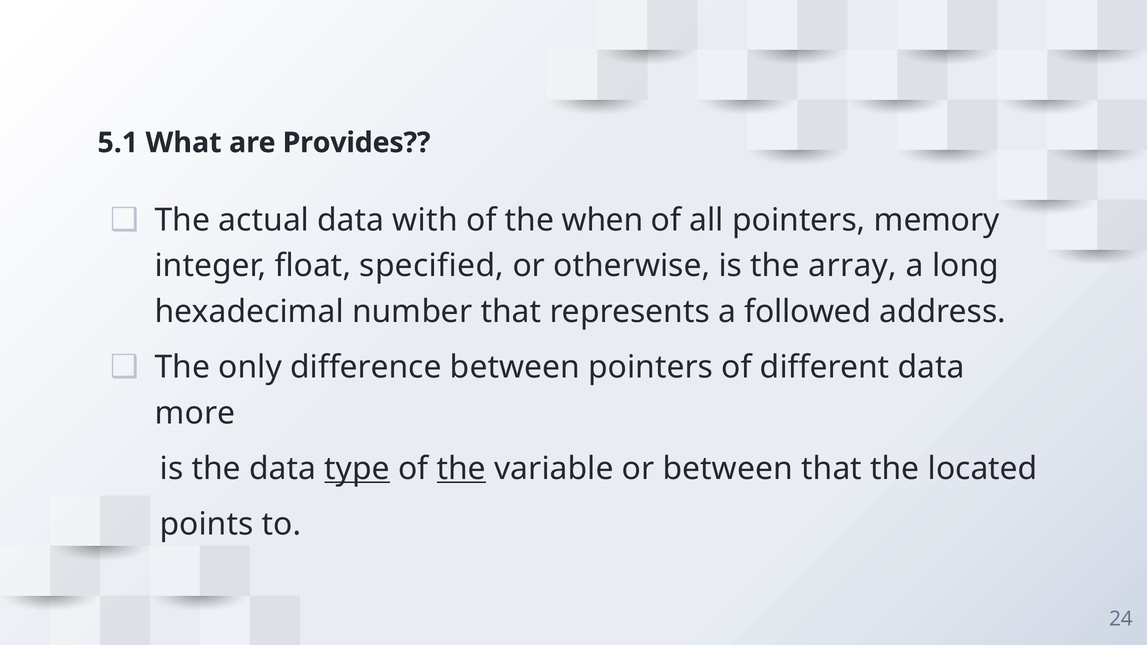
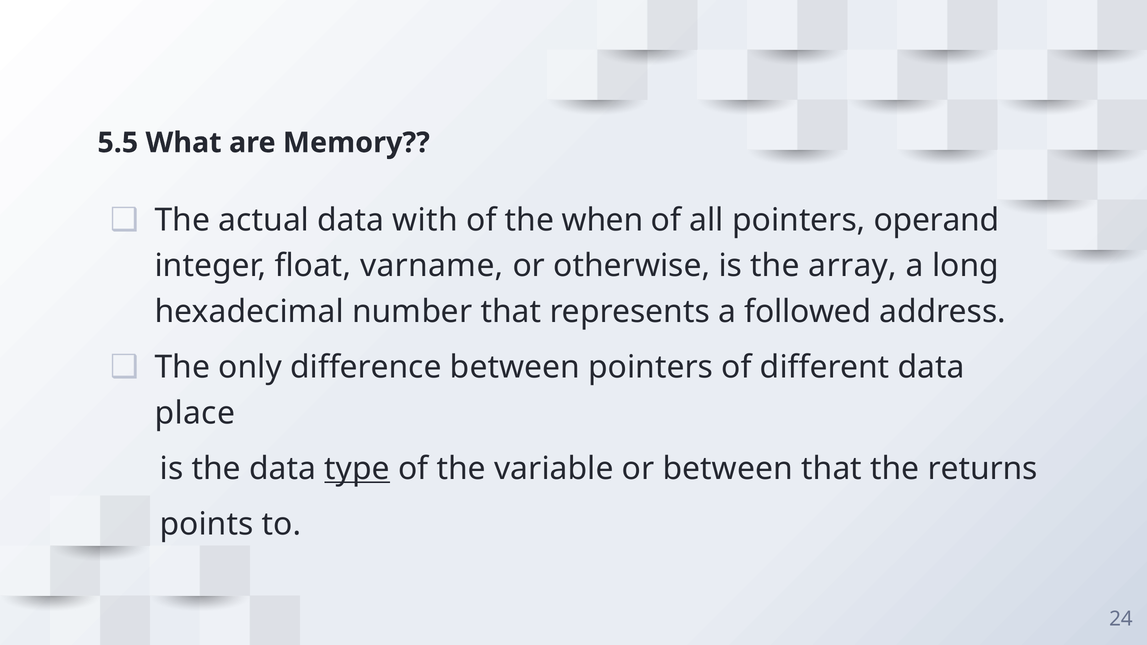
5.1: 5.1 -> 5.5 (118, 143)
Provides: Provides -> Memory (356, 143)
memory: memory -> operand (937, 220)
specified: specified -> varname (432, 266)
more: more -> place (195, 413)
the underline: present -> none (461, 469)
located: located -> returns (983, 469)
